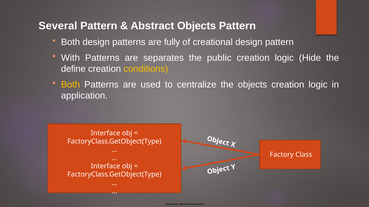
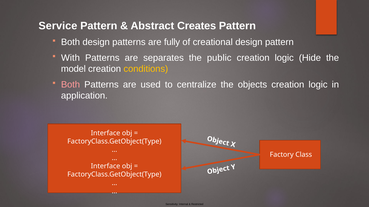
Several: Several -> Service (58, 26)
Abstract Objects: Objects -> Creates (197, 26)
define: define -> model (73, 69)
Both colour: yellow -> pink (71, 85)
